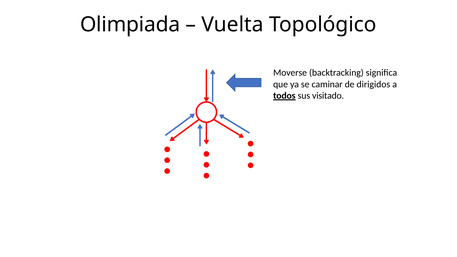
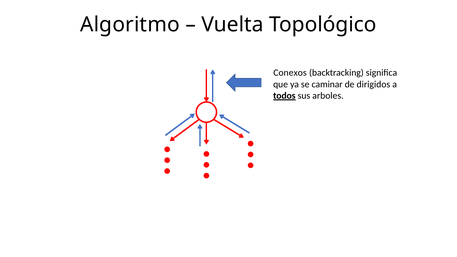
Olimpiada: Olimpiada -> Algoritmo (130, 25)
Moverse: Moverse -> Conexos (290, 73)
visitado: visitado -> arboles (328, 96)
